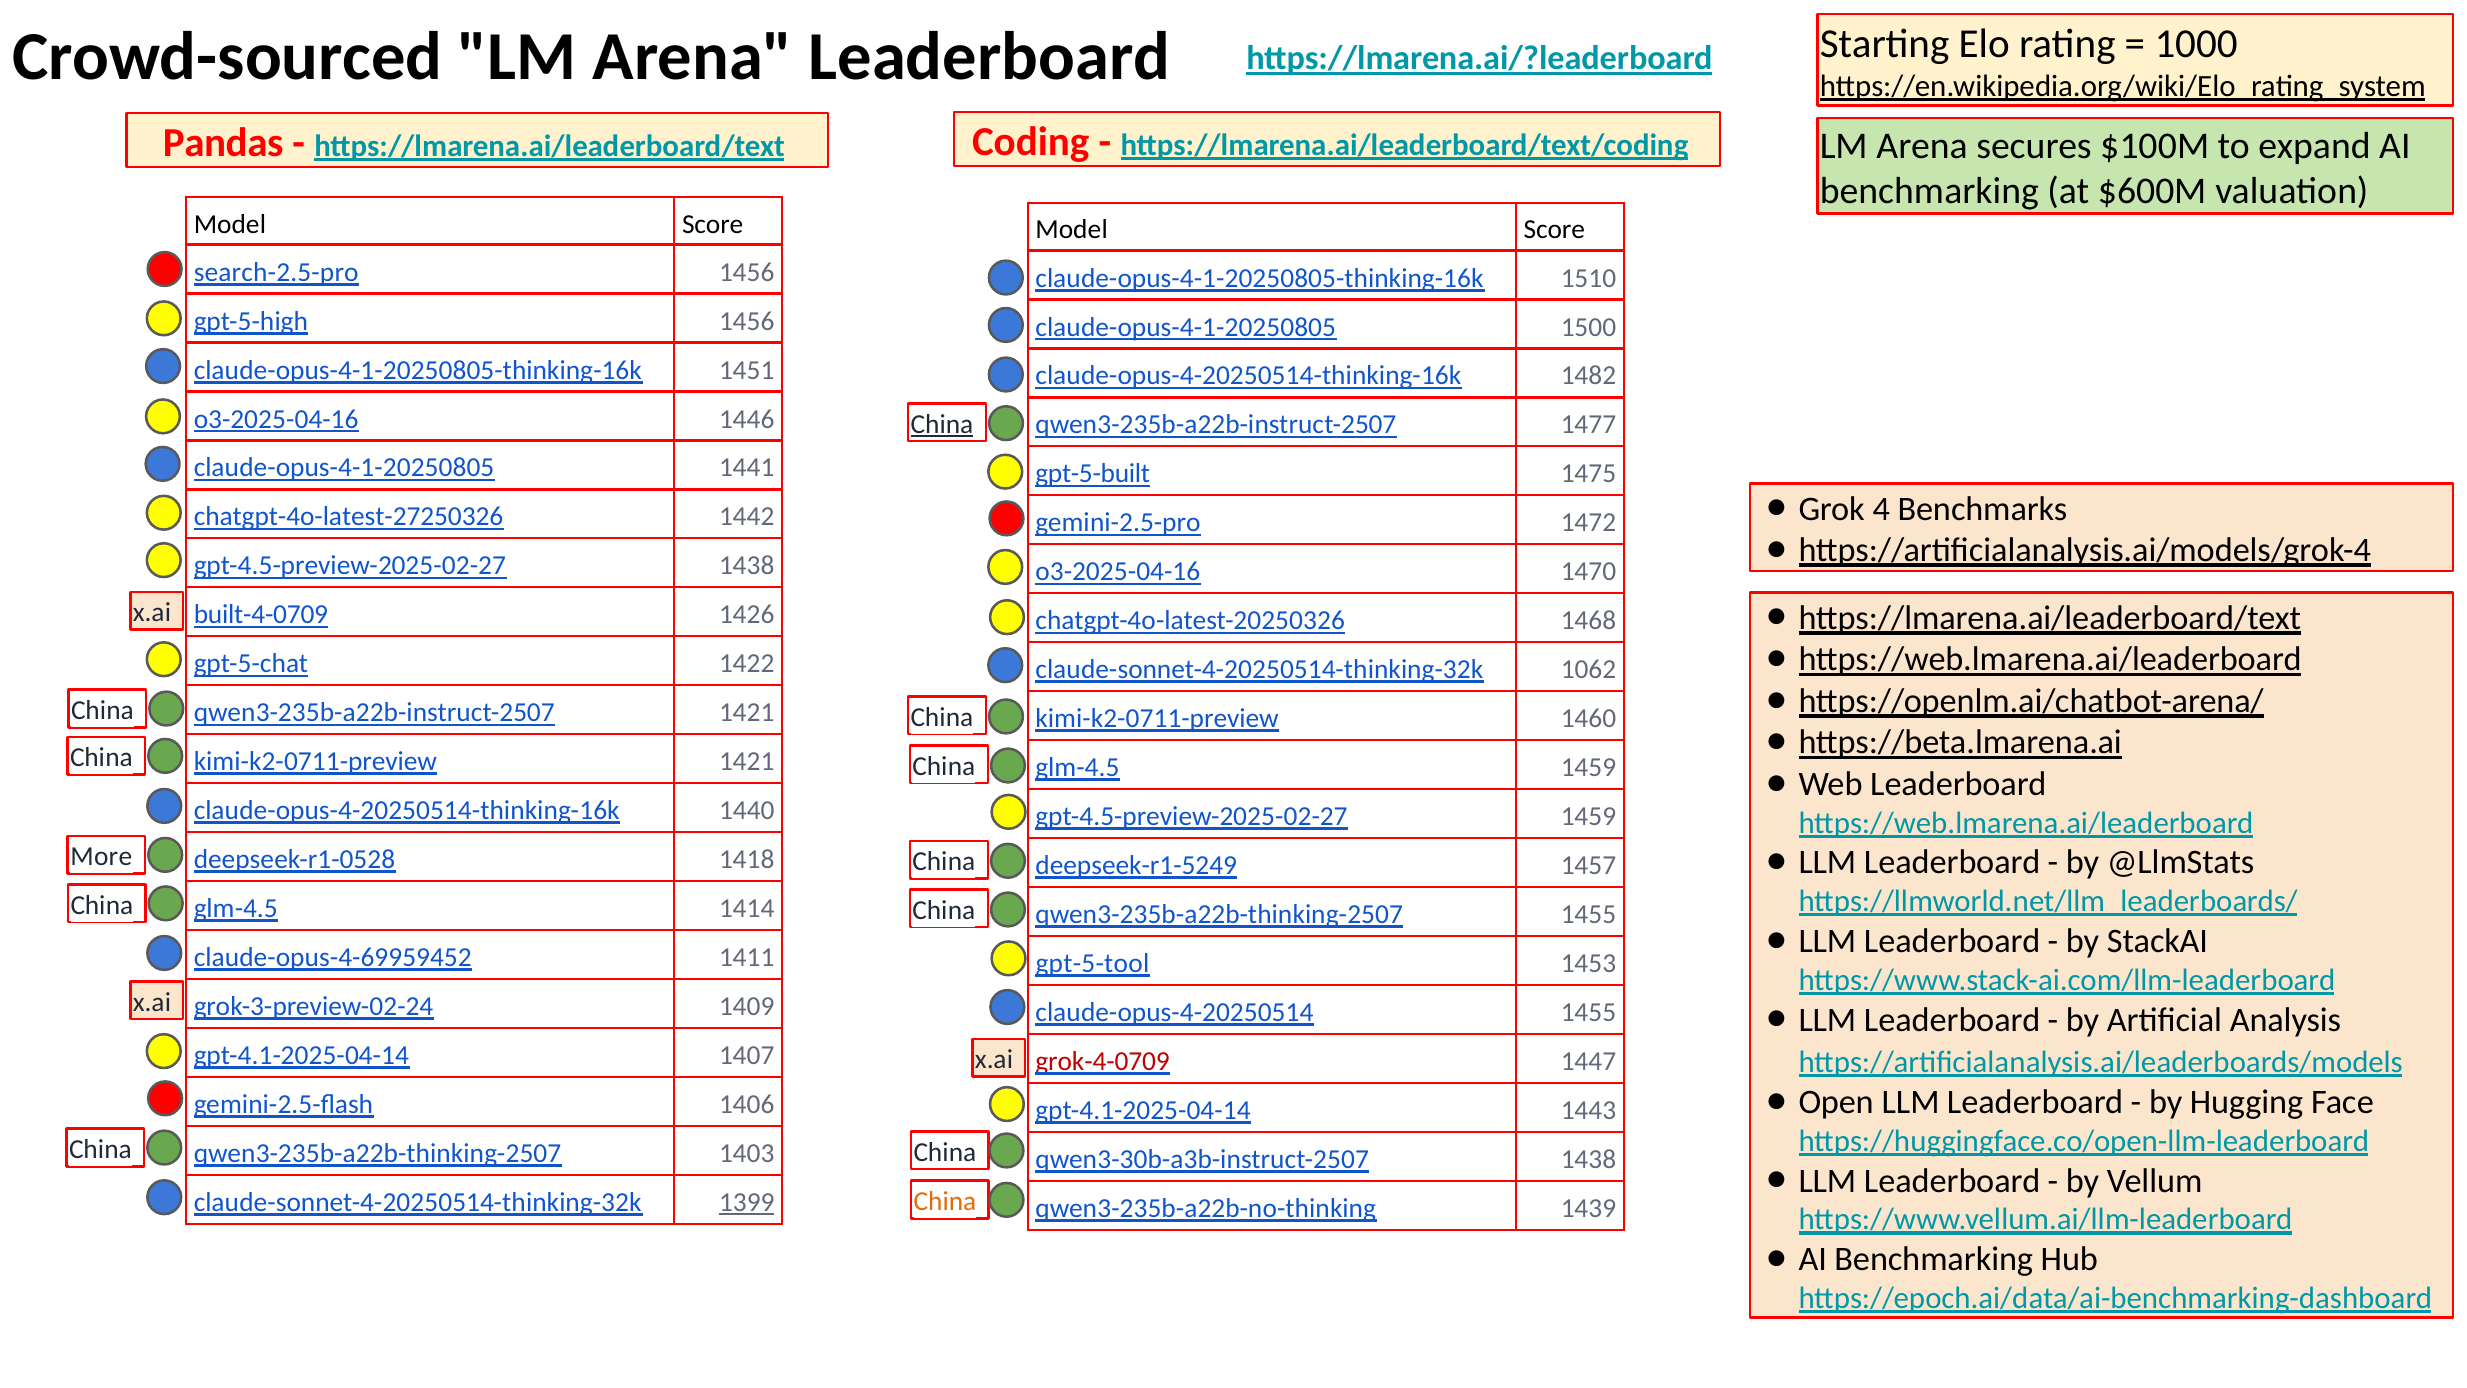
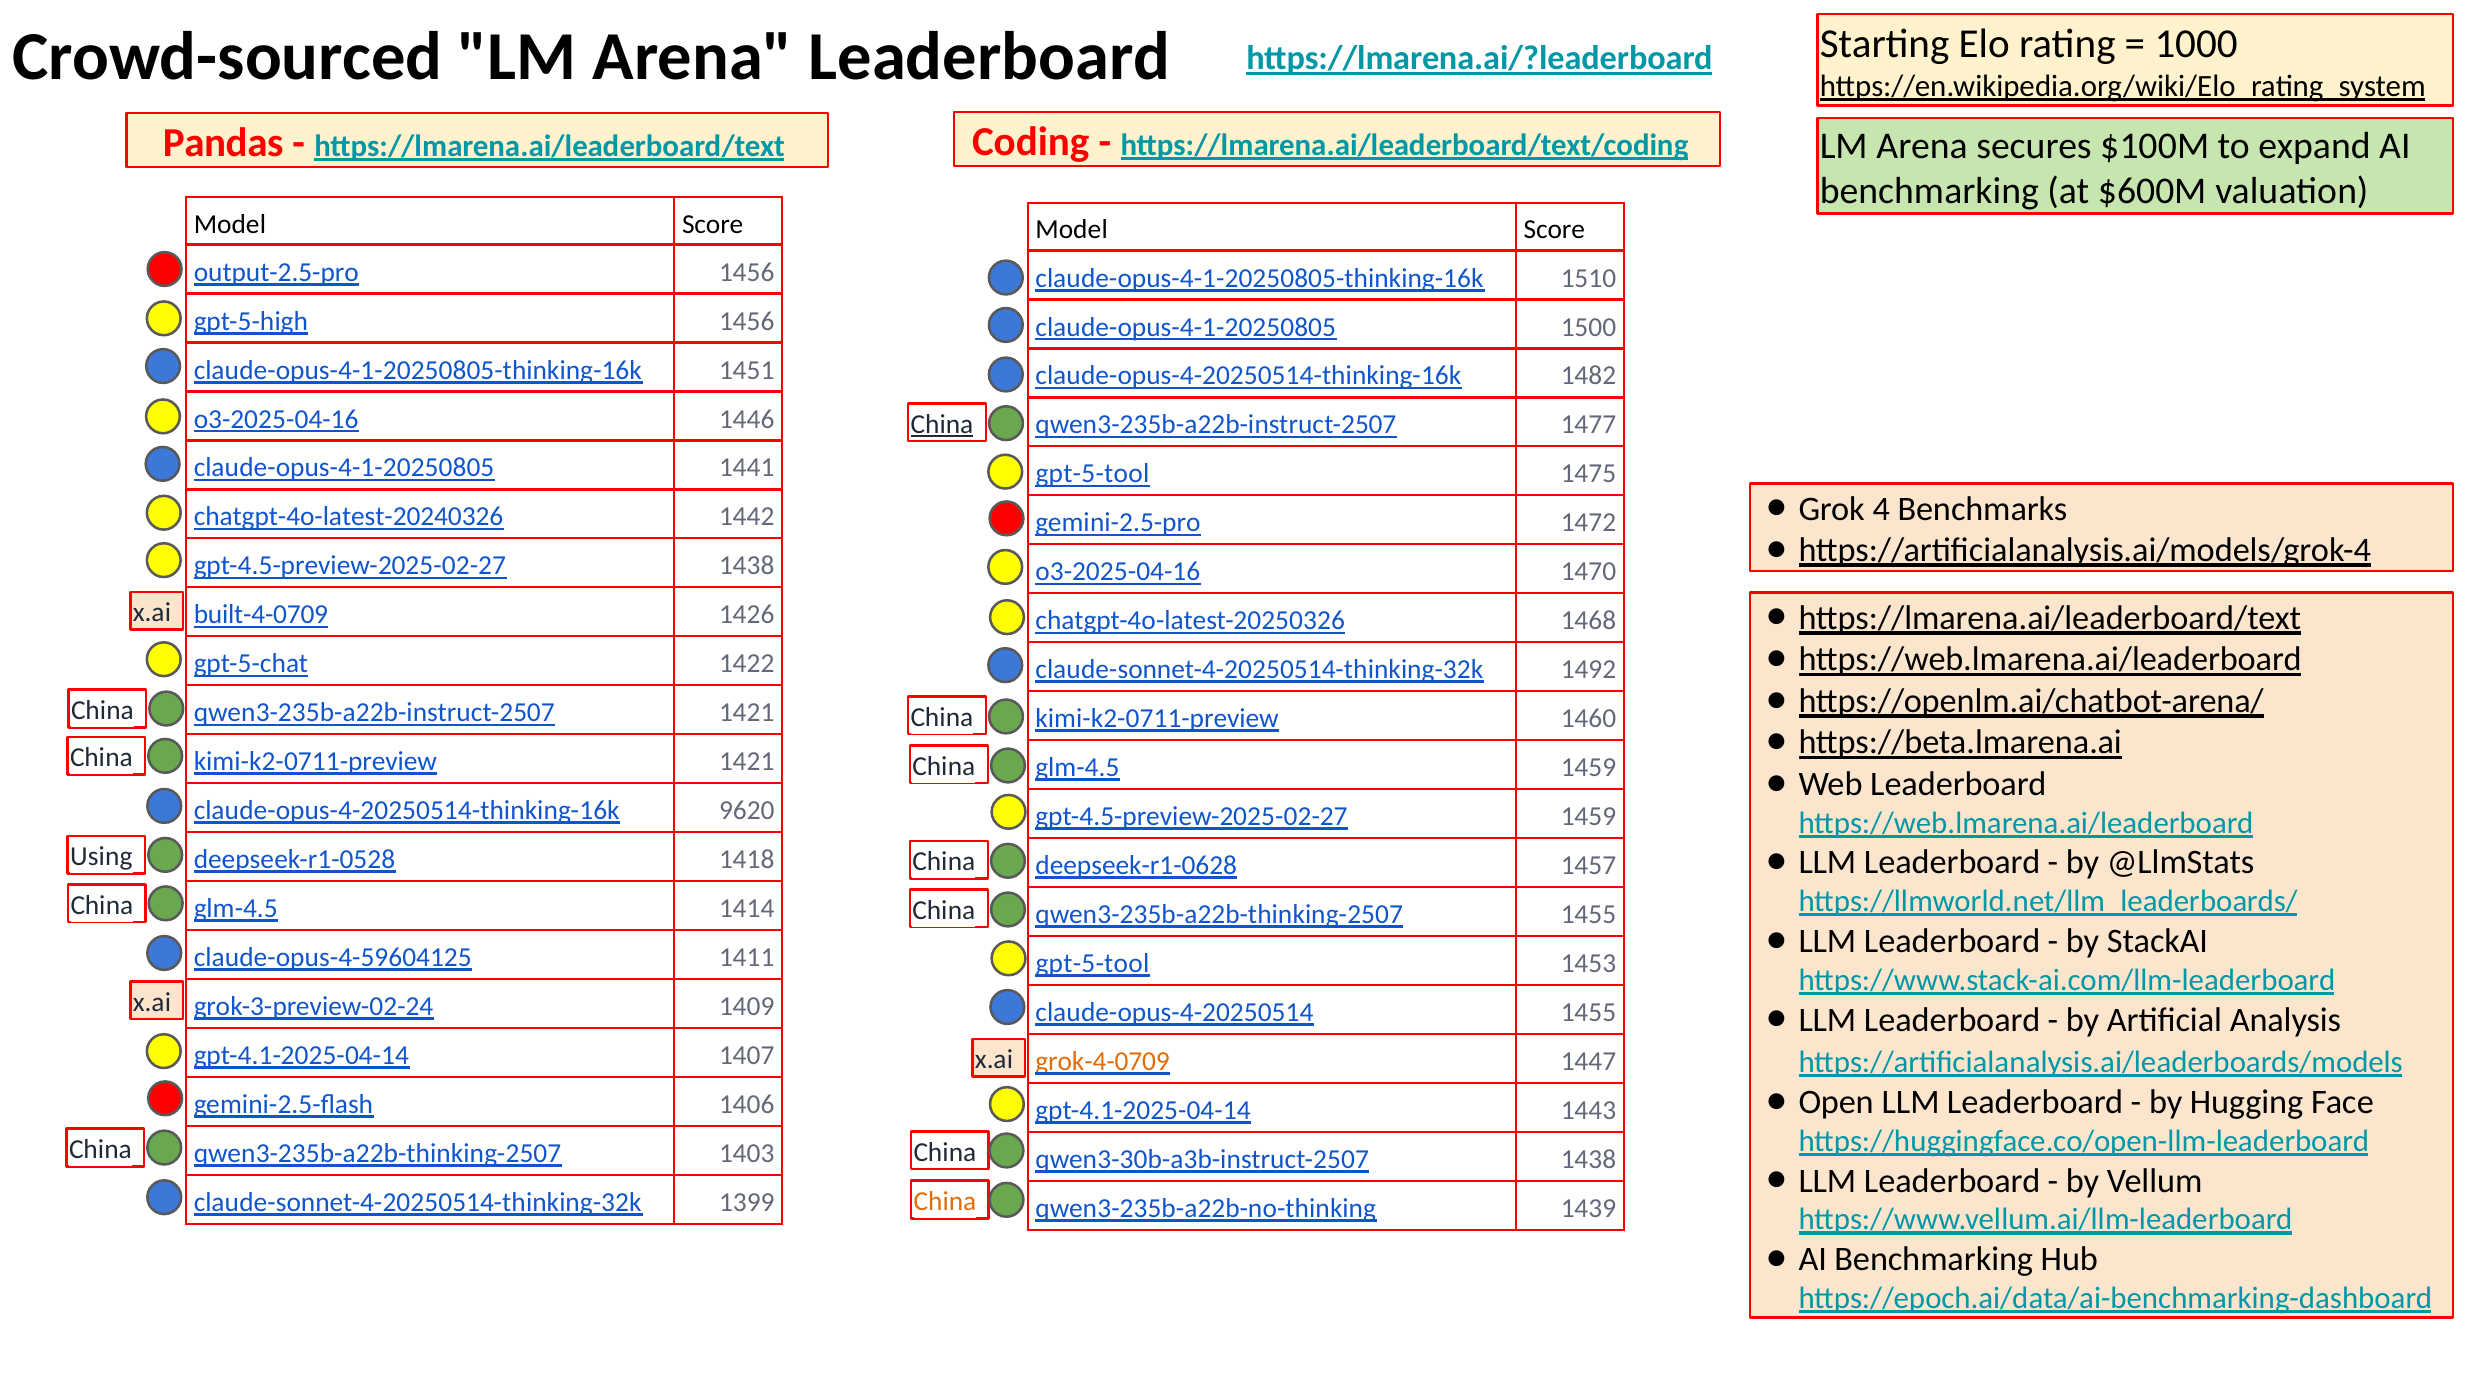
search-2.5-pro: search-2.5-pro -> output-2.5-pro (276, 272)
gpt-5-built: gpt-5-built -> gpt-5-tool (1092, 474)
chatgpt-4o-latest-27250326: chatgpt-4o-latest-27250326 -> chatgpt-4o-latest-20240326 (348, 517)
1062: 1062 -> 1492 (1588, 670)
1440: 1440 -> 9620 (747, 811)
More: More -> Using (101, 857)
deepseek-r1-5249: deepseek-r1-5249 -> deepseek-r1-0628 (1136, 865)
claude-opus-4-69959452: claude-opus-4-69959452 -> claude-opus-4-59604125 (333, 957)
grok-4-0709 colour: red -> orange (1103, 1061)
1399 underline: present -> none (747, 1202)
